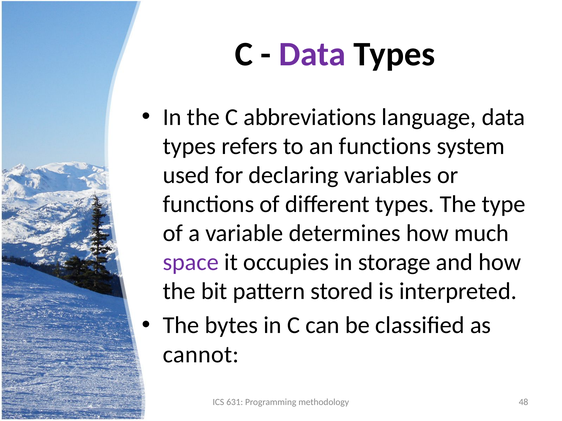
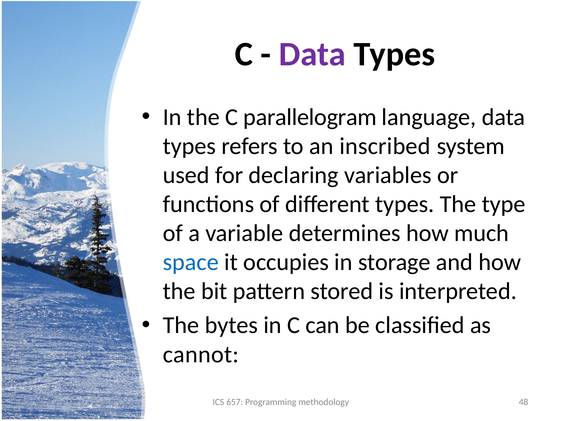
abbreviations: abbreviations -> parallelogram (310, 117)
an functions: functions -> inscribed (385, 146)
space colour: purple -> blue (191, 263)
631: 631 -> 657 (235, 403)
